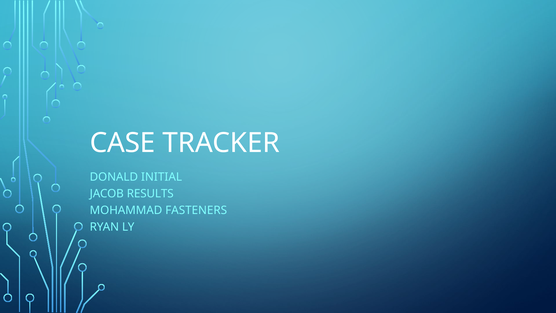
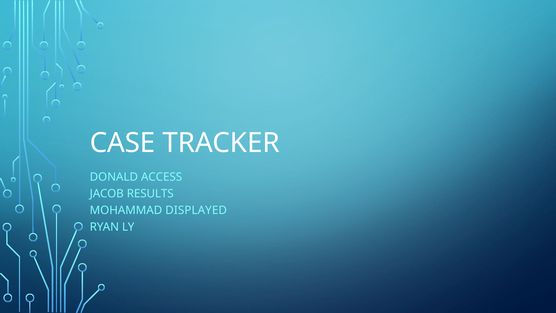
INITIAL: INITIAL -> ACCESS (162, 177)
FASTENERS: FASTENERS -> DISPLAYED (196, 210)
